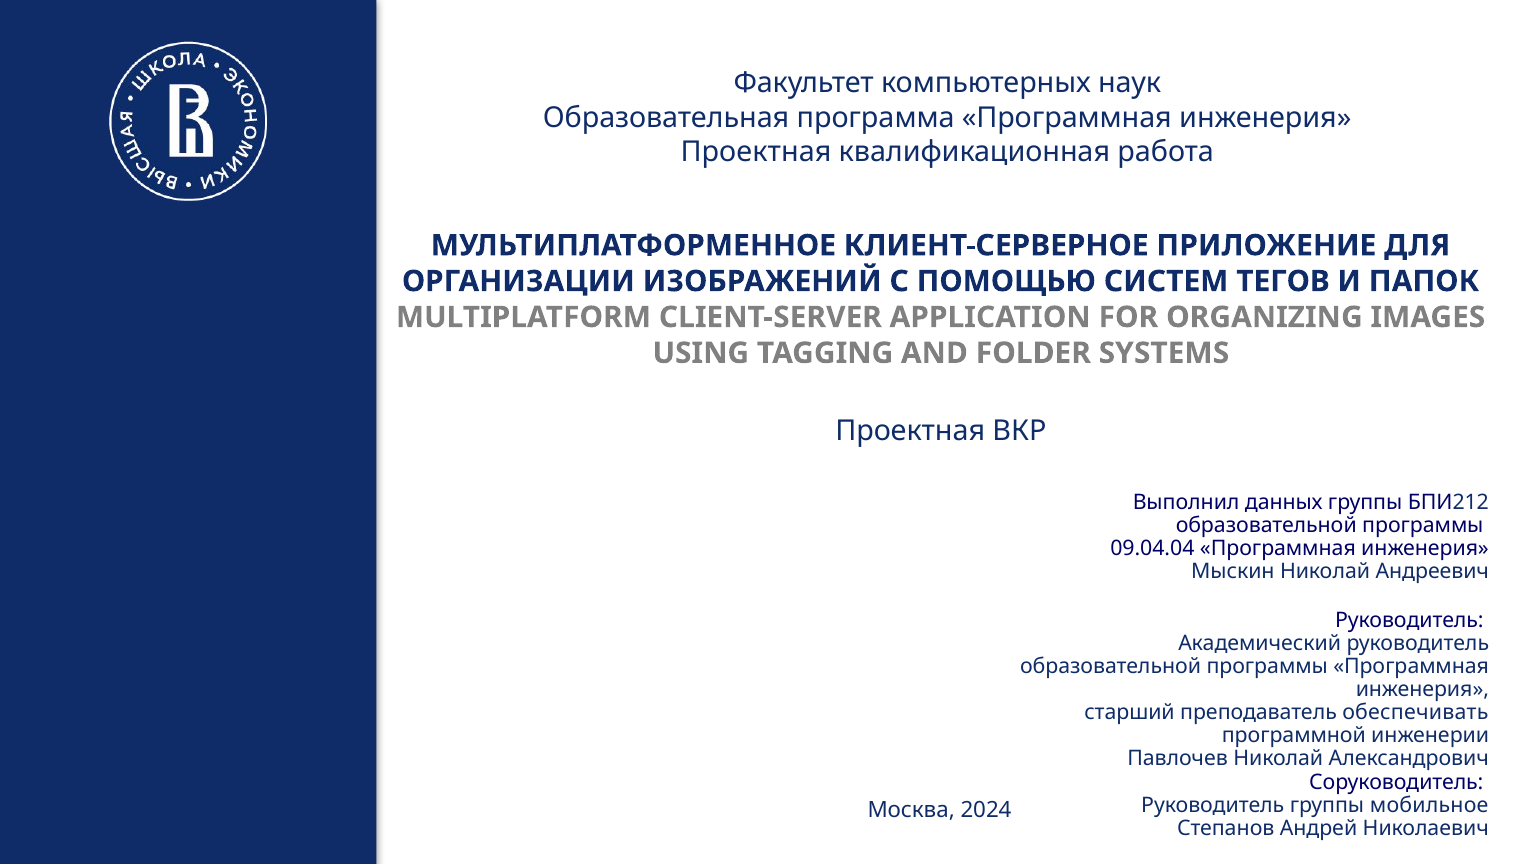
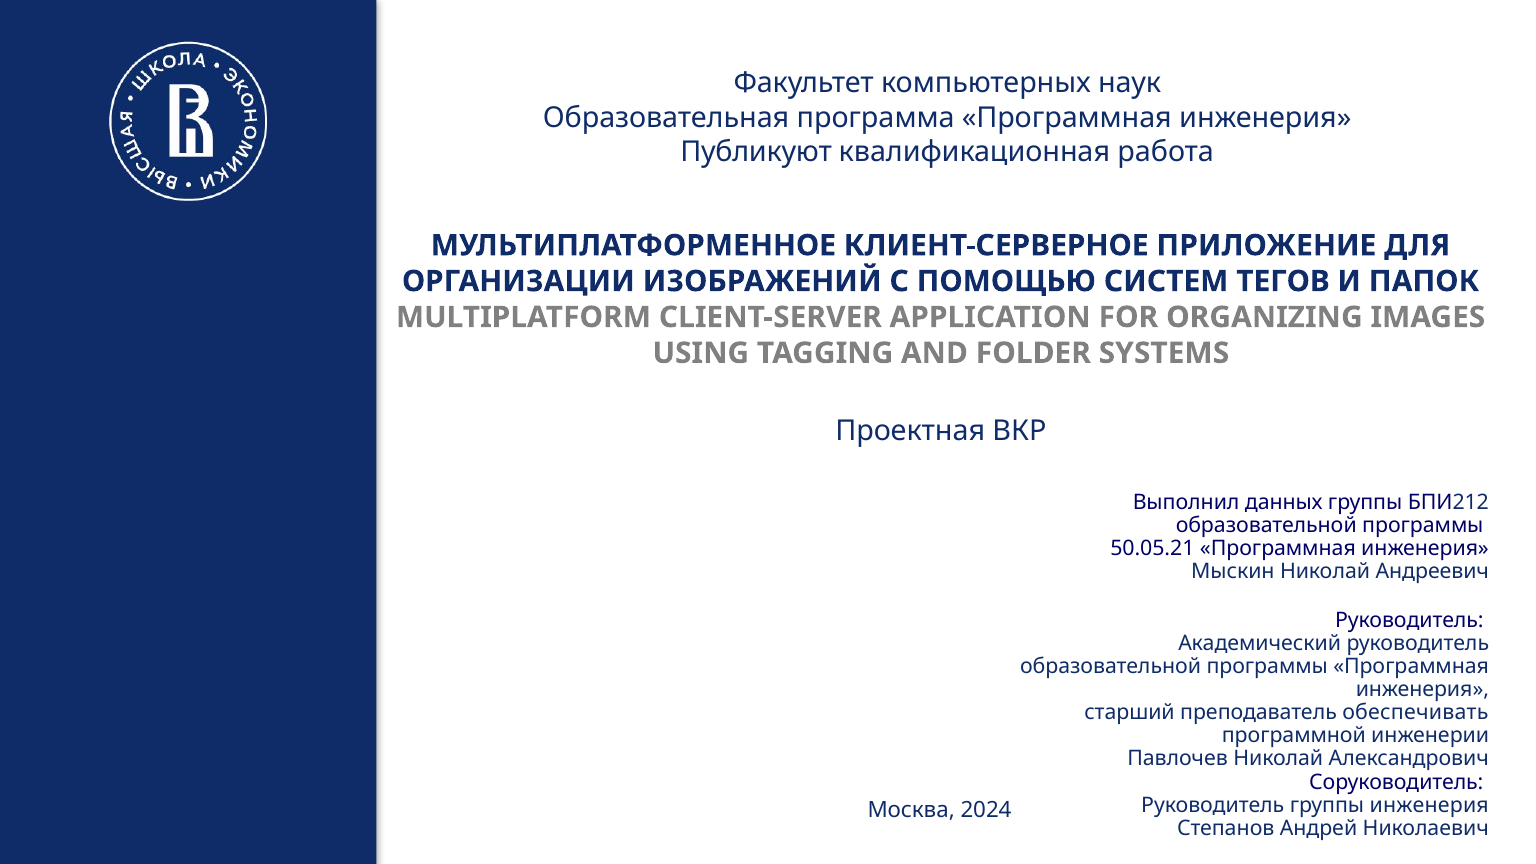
Проектная: Проектная -> Публикуют (756, 152)
09.04.04: 09.04.04 -> 50.05.21 (1152, 548)
группы мобильное: мобильное -> инженерия (1429, 805)
